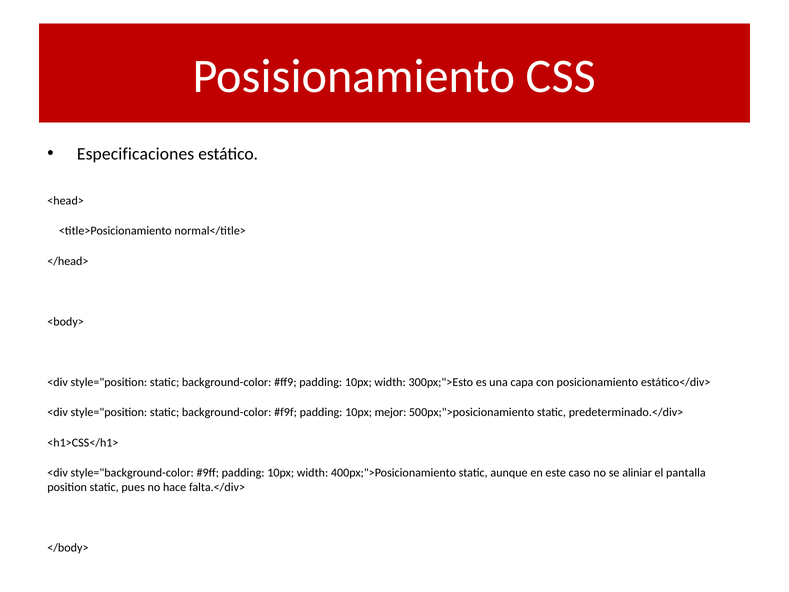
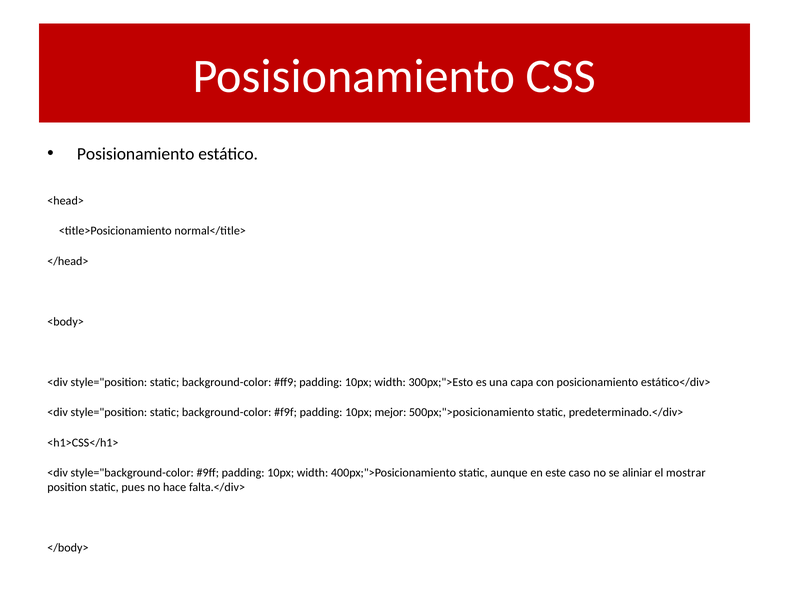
Especificaciones: Especificaciones -> Posisionamiento (136, 154)
pantalla: pantalla -> mostrar (686, 473)
